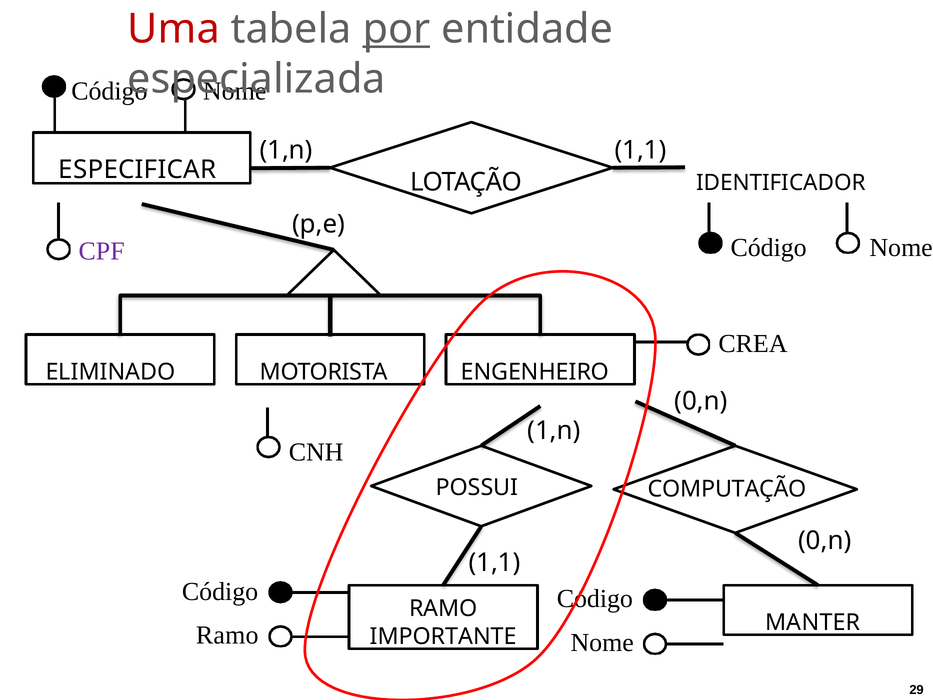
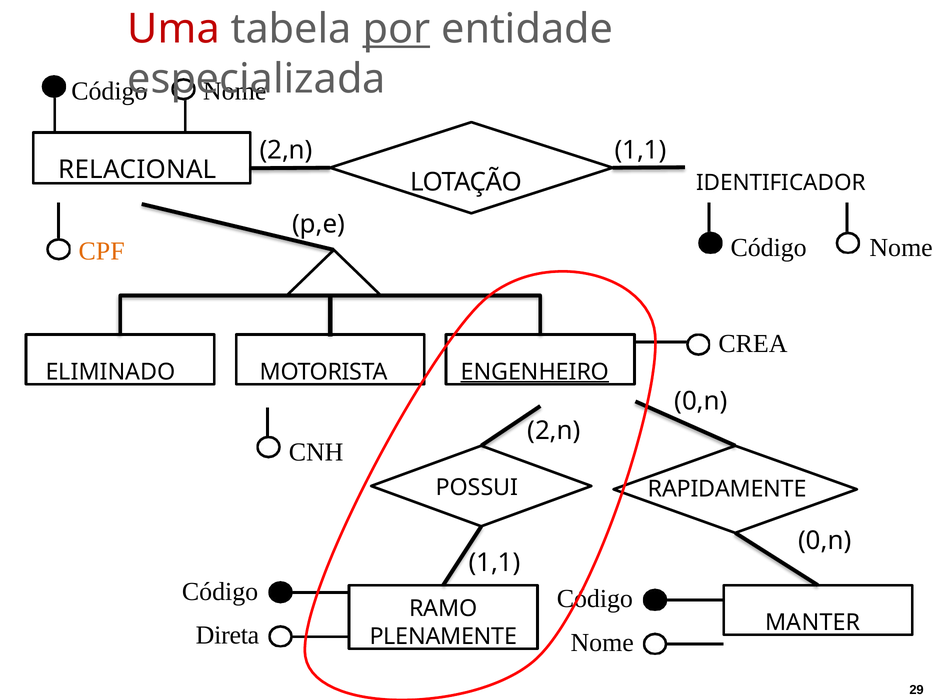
1,n: 1,n -> 2,n (286, 150)
ESPECIFICAR: ESPECIFICAR -> RELACIONAL (137, 170)
CPF colour: purple -> orange (102, 251)
ENGENHEIRO underline: none -> present (535, 372)
1,n: 1,n -> 2,n (554, 430)
COMPUTAÇÃO: COMPUTAÇÃO -> RAPIDAMENTE (727, 489)
Ramo: Ramo -> Direta (227, 635)
IMPORTANTE: IMPORTANTE -> PLENAMENTE (443, 636)
